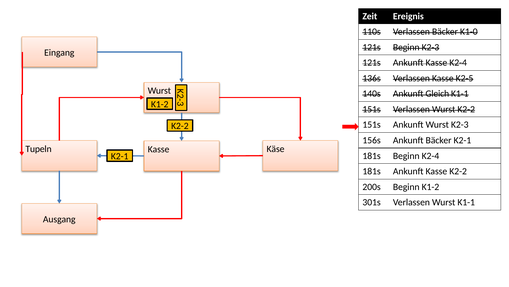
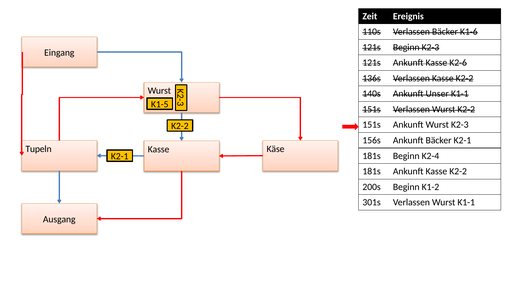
K1-0: K1-0 -> K1-6 (469, 32)
Kasse K2-4: K2-4 -> K2-6 (458, 63)
Verlassen Kasse K2-5: K2-5 -> K2-2 (465, 78)
Gleich: Gleich -> Unser (437, 94)
K1-2: K1-2 -> K1-5 (160, 104)
